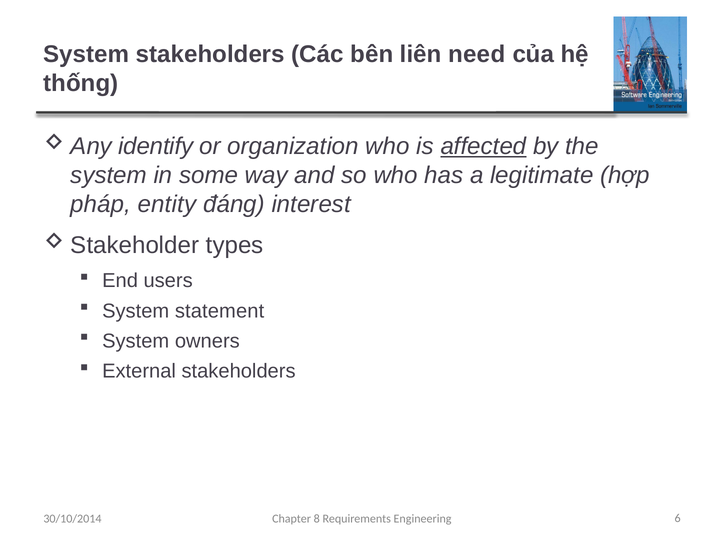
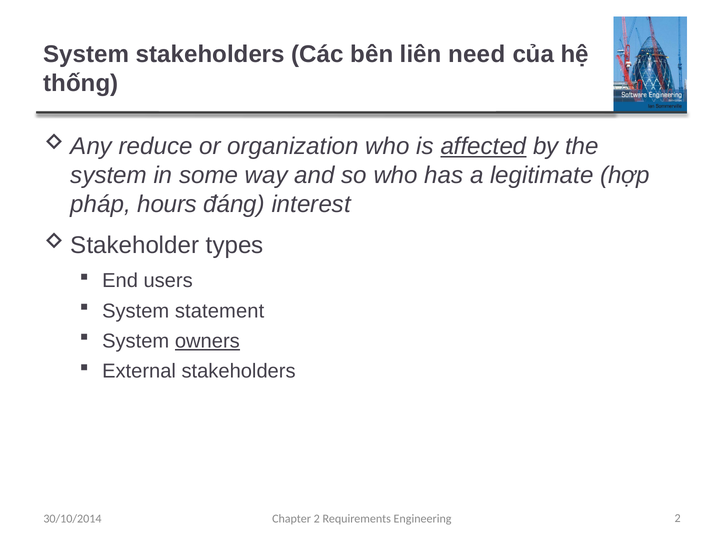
identify: identify -> reduce (156, 146)
entity: entity -> hours (167, 204)
owners underline: none -> present (207, 341)
Chapter 8: 8 -> 2 (317, 519)
Engineering 6: 6 -> 2 (678, 518)
